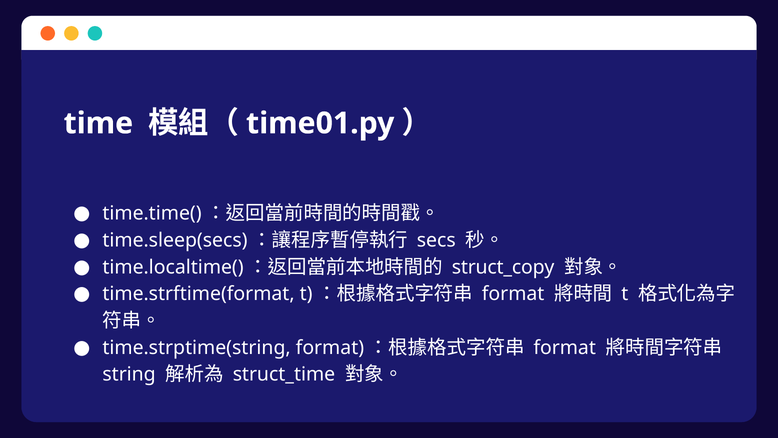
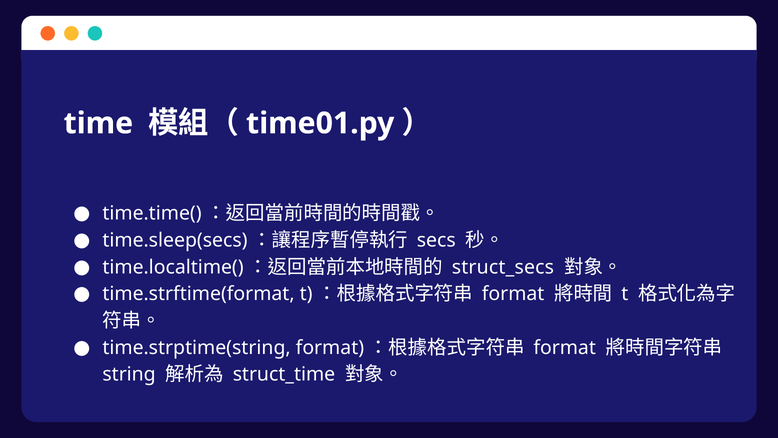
struct_copy: struct_copy -> struct_secs (503, 267)
